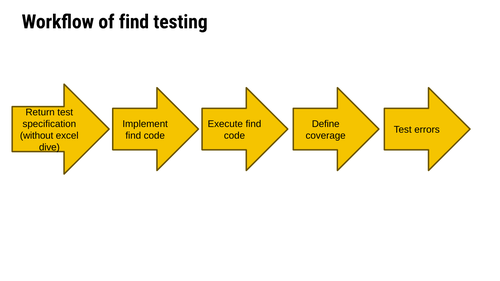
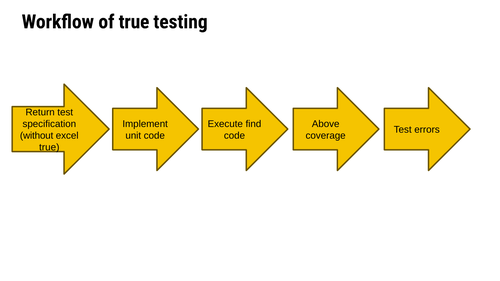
of find: find -> true (134, 22)
Define: Define -> Above (326, 124)
find: find -> unit (133, 136)
dive: dive -> true (49, 147)
